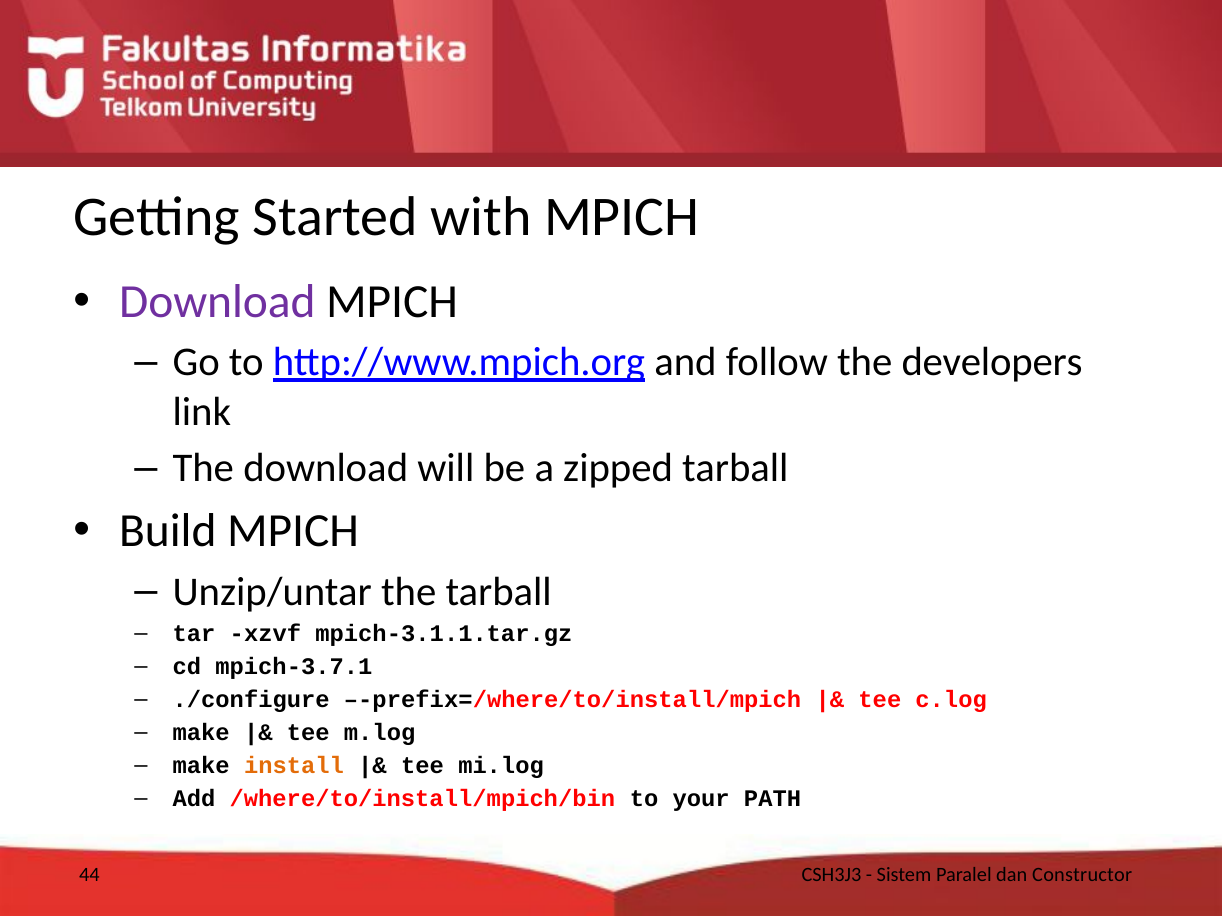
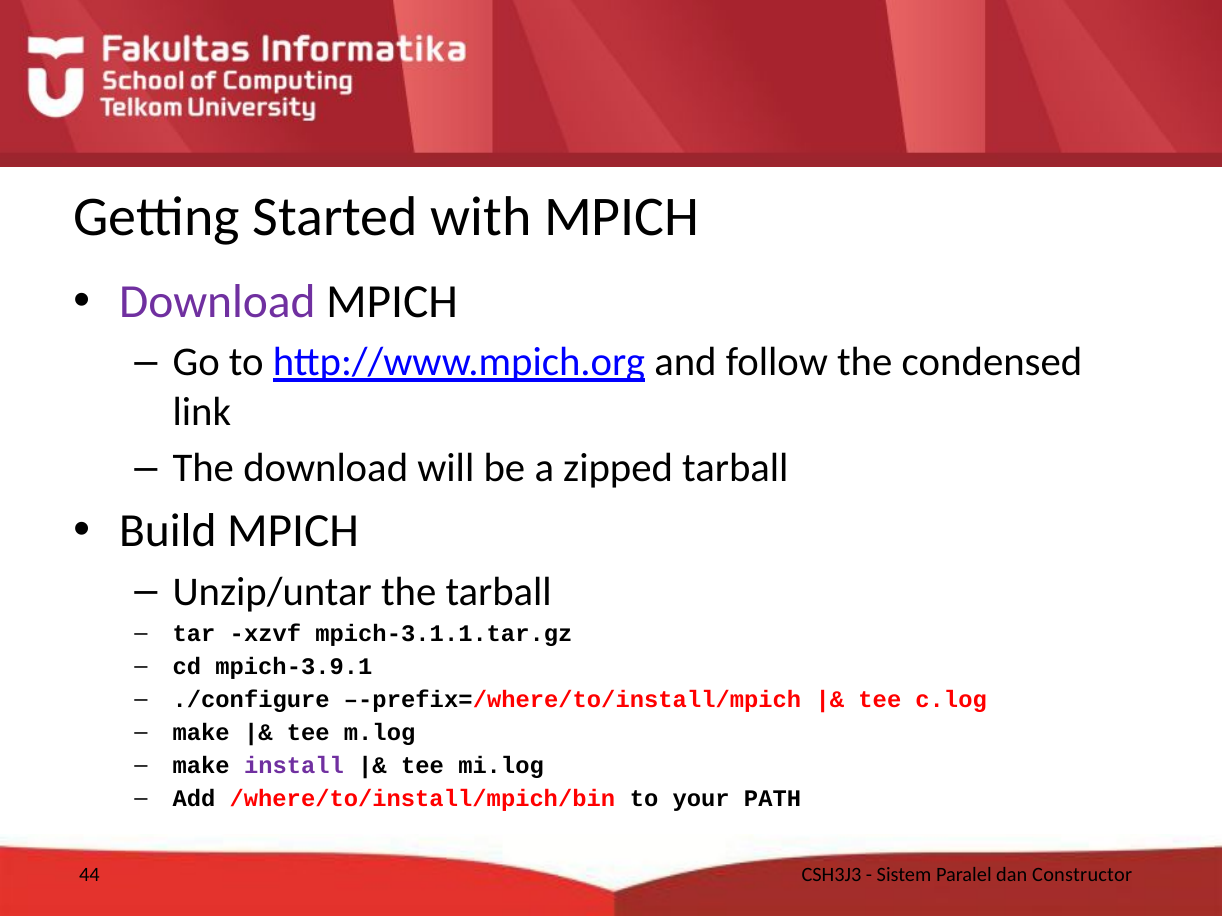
developers: developers -> condensed (992, 363)
mpich-3.7.1: mpich-3.7.1 -> mpich-3.9.1 (294, 667)
install colour: orange -> purple (294, 766)
